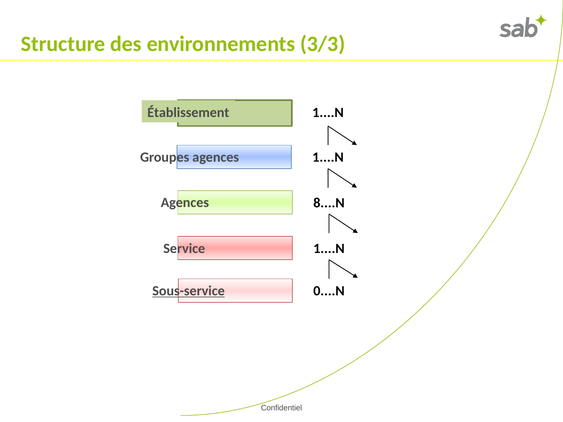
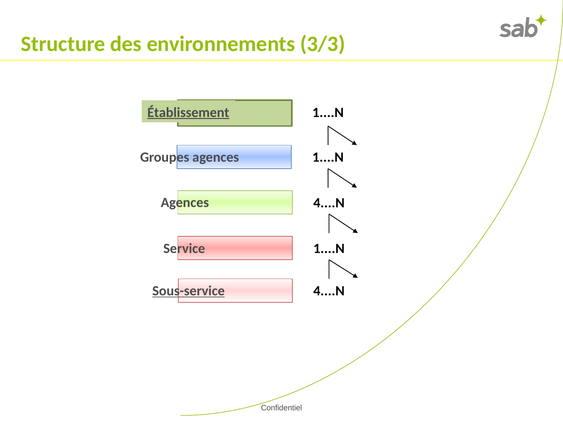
Établissement underline: none -> present (188, 112)
8....N: 8....N -> 4....N (329, 203)
0....N: 0....N -> 4....N (329, 291)
